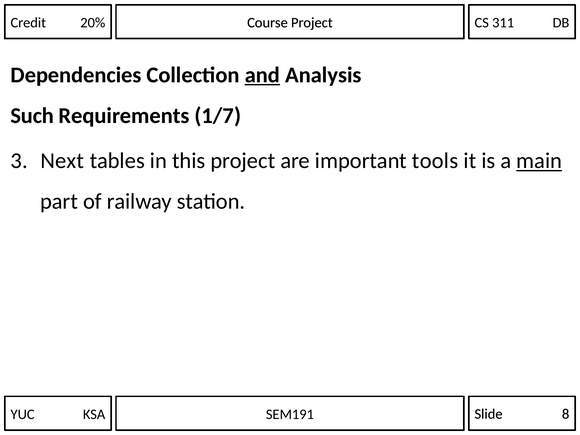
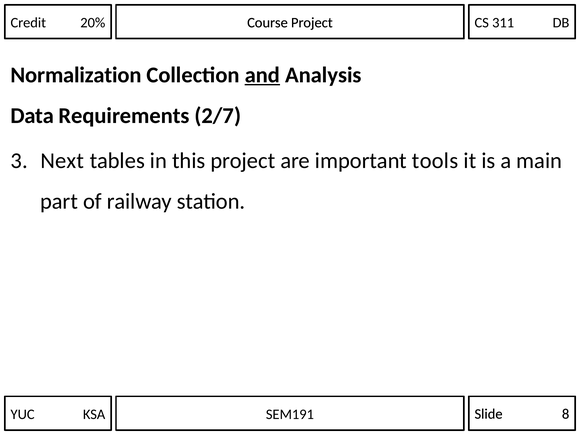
Dependencies: Dependencies -> Normalization (76, 75)
Such: Such -> Data (32, 116)
1/7: 1/7 -> 2/7 (218, 116)
main underline: present -> none (539, 161)
